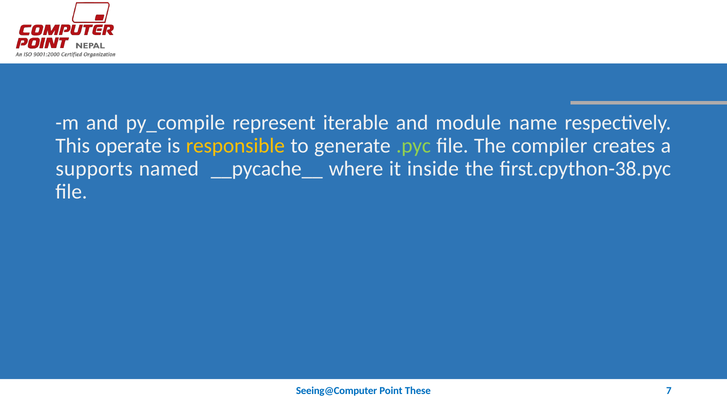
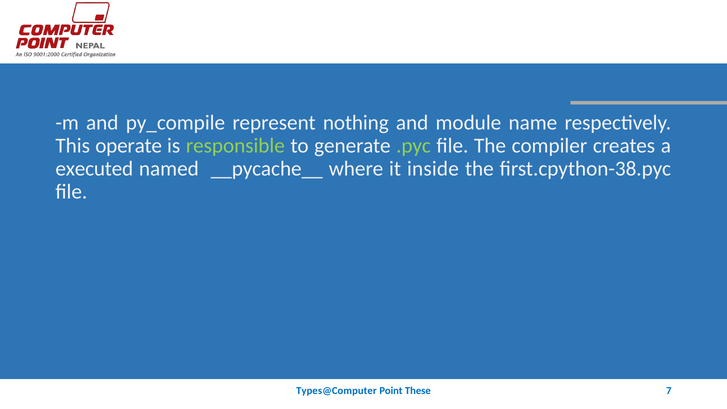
iterable: iterable -> nothing (356, 123)
responsible colour: yellow -> light green (235, 146)
supports: supports -> executed (94, 169)
Seeing@Computer: Seeing@Computer -> Types@Computer (336, 391)
